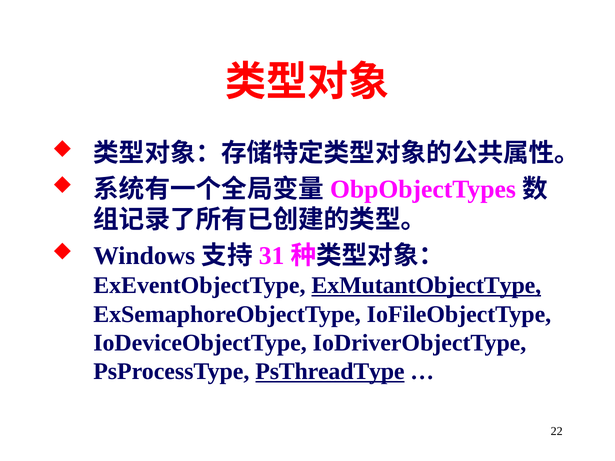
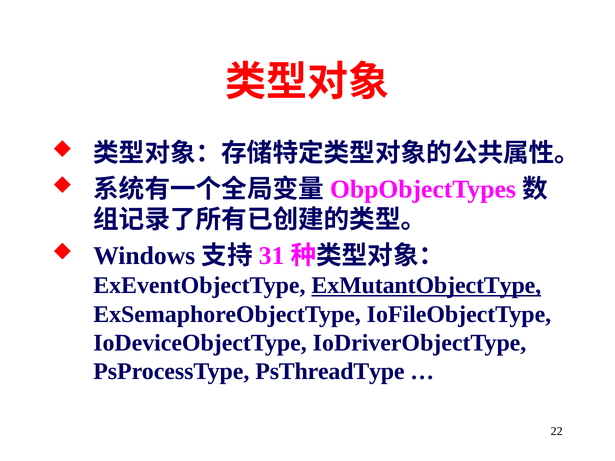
PsThreadType underline: present -> none (330, 372)
